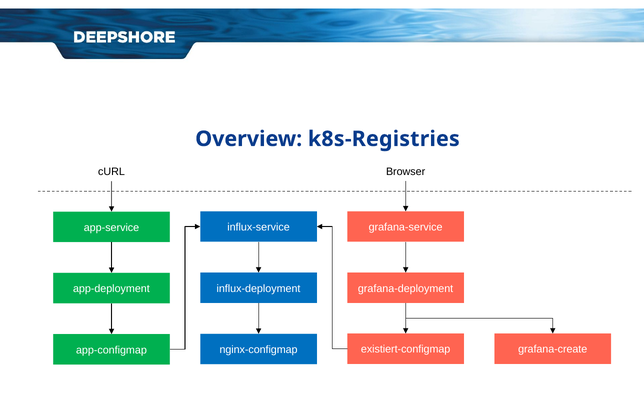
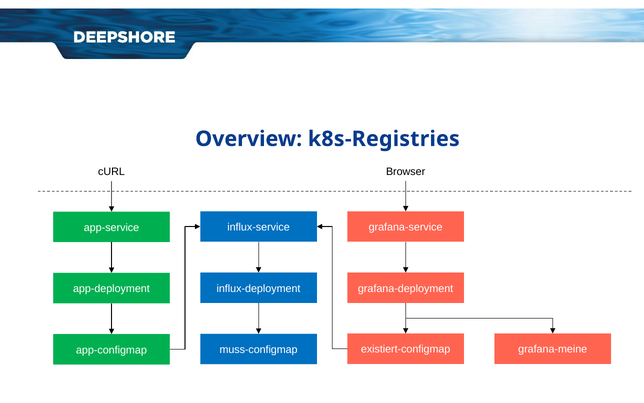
grafana-create: grafana-create -> grafana-meine (553, 349)
nginx-configmap: nginx-configmap -> muss-configmap (259, 349)
